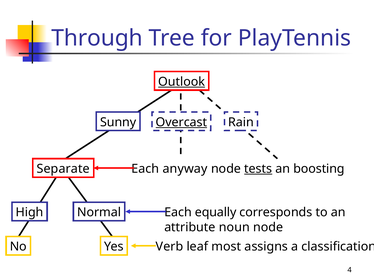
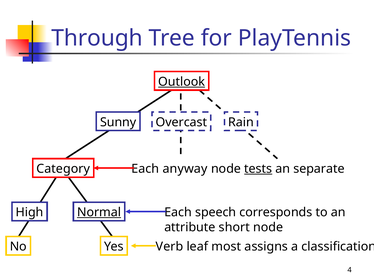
Overcast underline: present -> none (181, 122)
Separate: Separate -> Category (63, 169)
boosting: boosting -> separate (319, 169)
Normal underline: none -> present (99, 213)
equally: equally -> speech (216, 213)
noun: noun -> short (234, 228)
